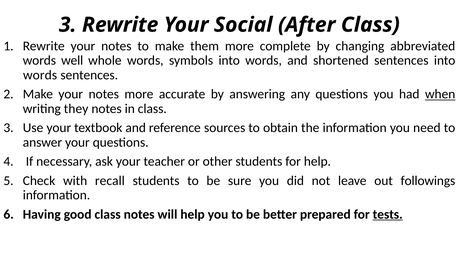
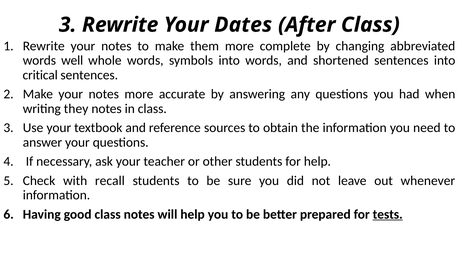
Social: Social -> Dates (243, 25)
words: words -> critical (40, 75)
when underline: present -> none (440, 94)
followings: followings -> whenever (428, 181)
